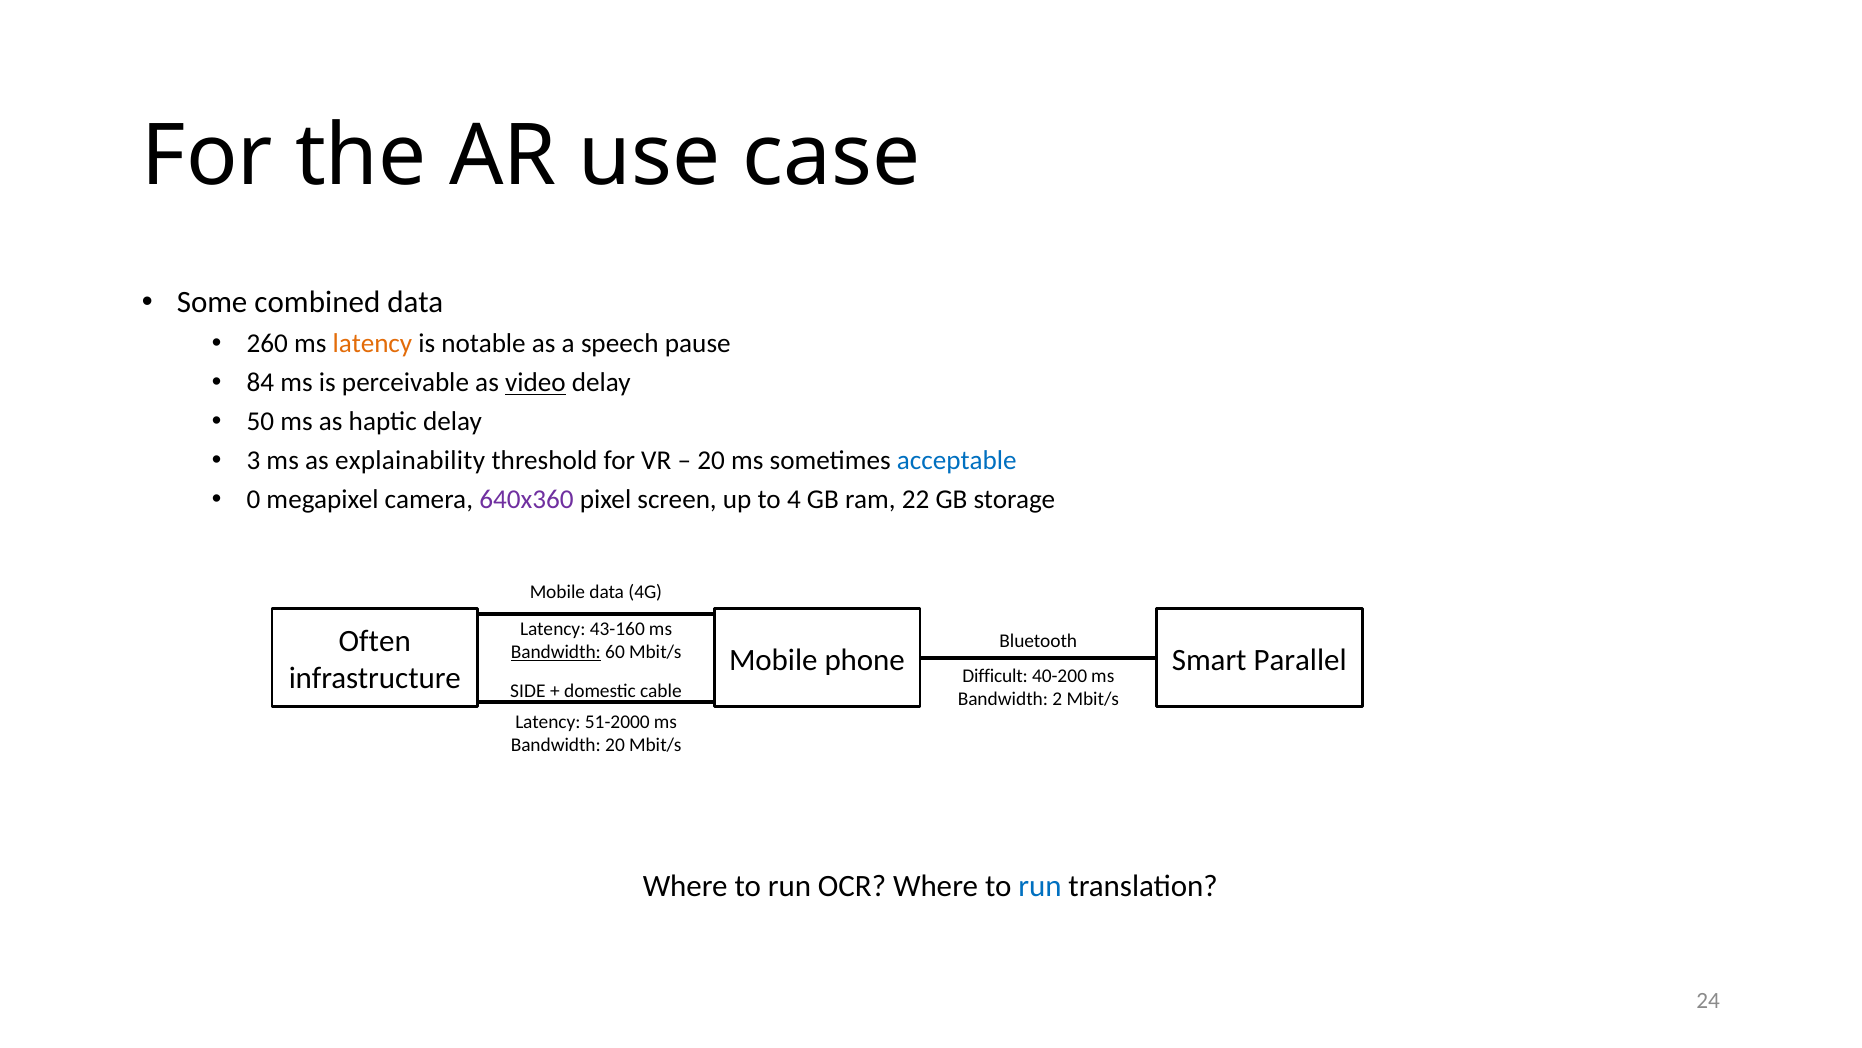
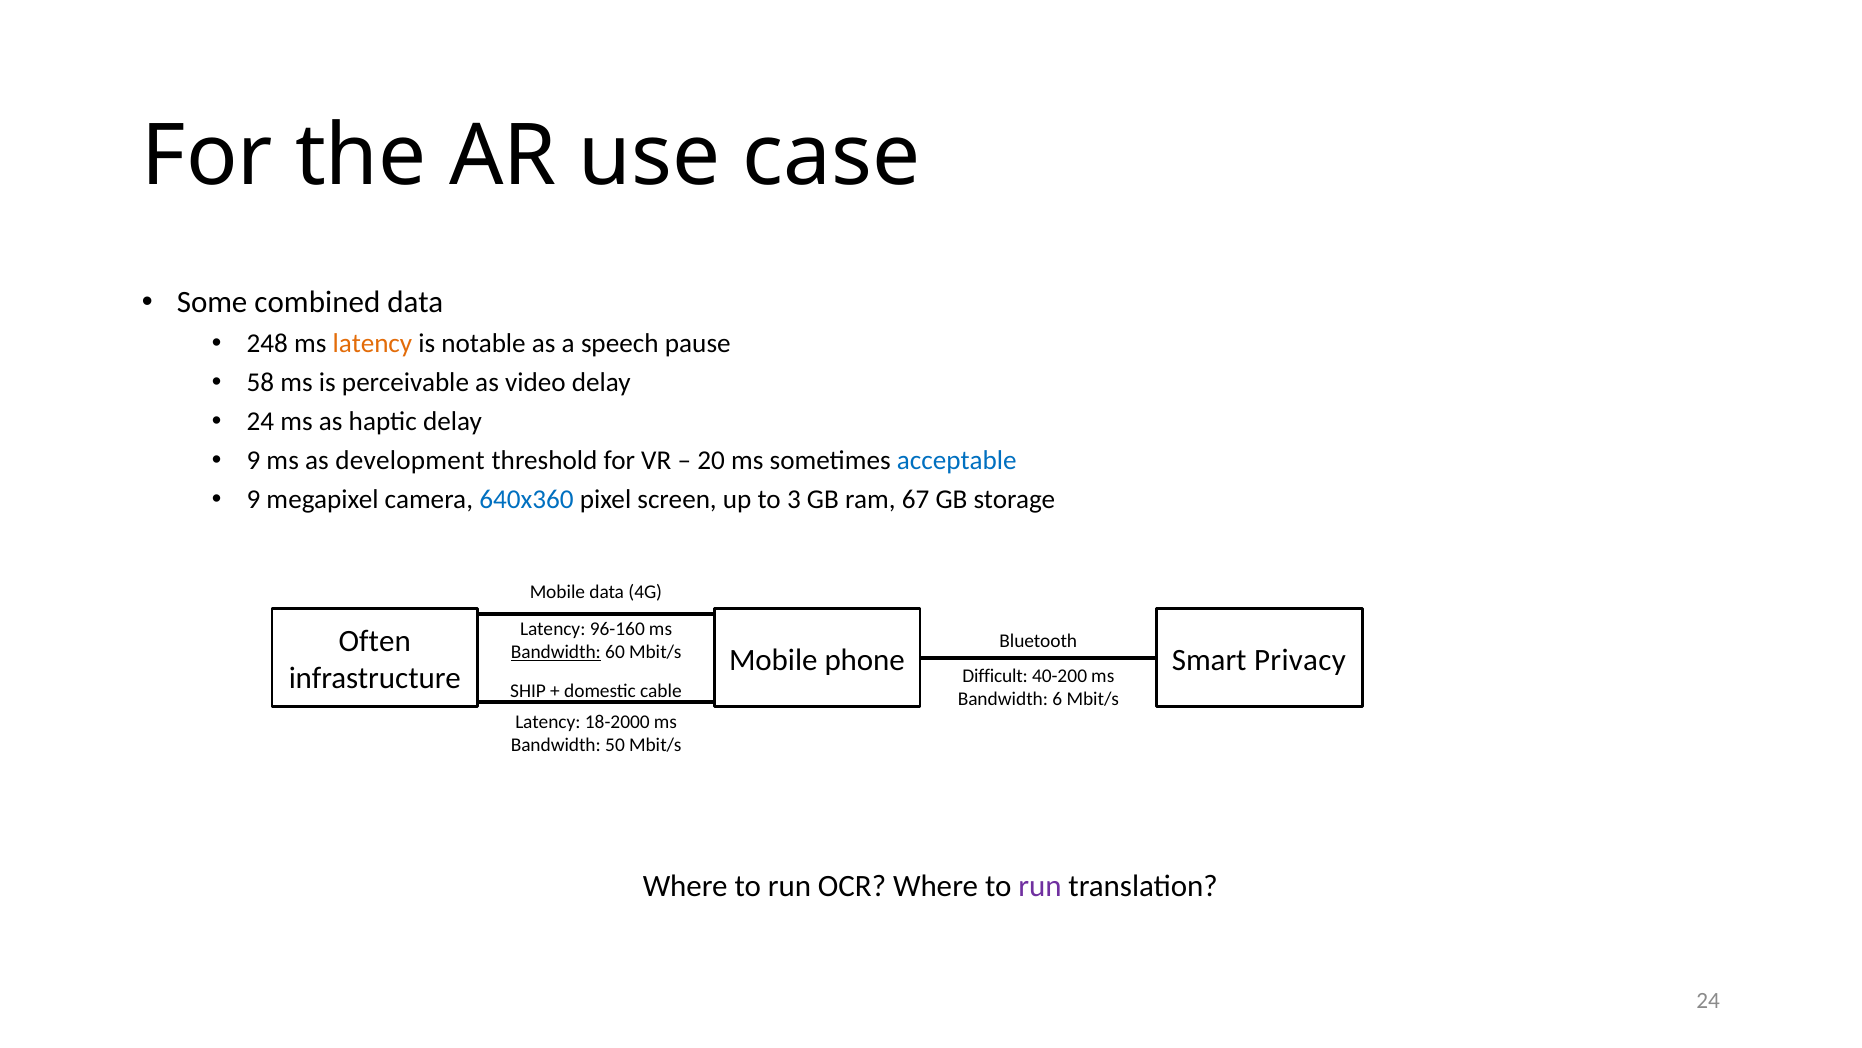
260: 260 -> 248 (267, 343)
84: 84 -> 58 (260, 382)
video underline: present -> none (535, 382)
50: 50 -> 24 (260, 422)
3: 3 -> 9 (254, 461)
explainability: explainability -> development (410, 461)
0: 0 -> 9 (254, 500)
640x360 colour: purple -> blue (526, 500)
4: 4 -> 3 (794, 500)
22: 22 -> 67 (916, 500)
43-160: 43-160 -> 96-160 (617, 628)
Parallel: Parallel -> Privacy (1300, 660)
SIDE: SIDE -> SHIP (528, 690)
2: 2 -> 6 (1057, 699)
51-2000: 51-2000 -> 18-2000 (617, 721)
Bandwidth 20: 20 -> 50 (615, 745)
run colour: blue -> purple (1040, 885)
